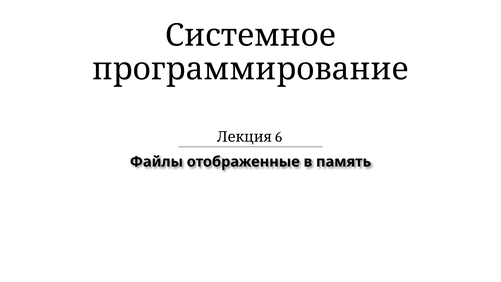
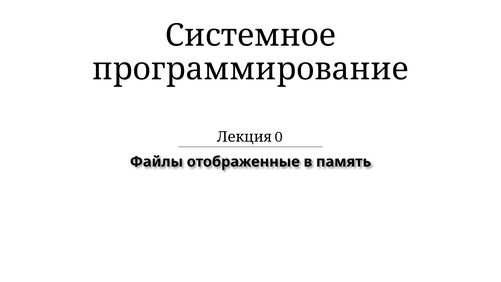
6: 6 -> 0 (279, 137)
